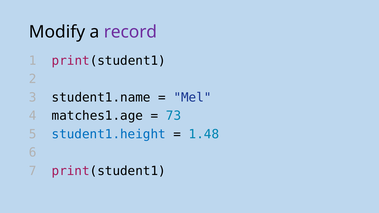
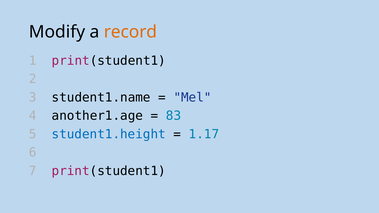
record colour: purple -> orange (130, 32)
matches1.age: matches1.age -> another1.age (97, 116)
73: 73 -> 83 (174, 116)
1.48: 1.48 -> 1.17 (204, 134)
